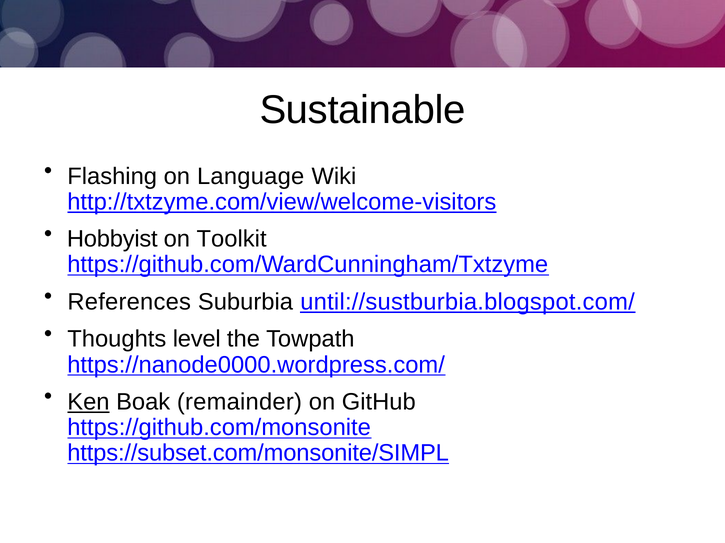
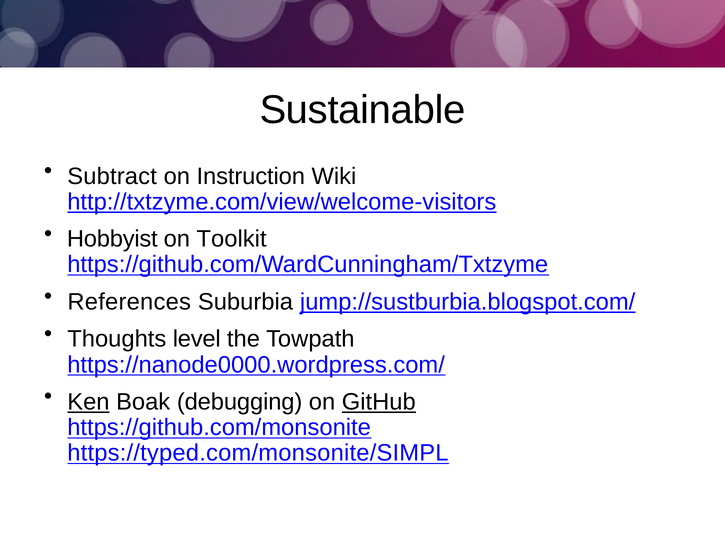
Flashing: Flashing -> Subtract (112, 176)
Language: Language -> Instruction (251, 176)
until://sustburbia.blogspot.com/: until://sustburbia.blogspot.com/ -> jump://sustburbia.blogspot.com/ (468, 302)
remainder: remainder -> debugging (240, 402)
GitHub underline: none -> present (379, 402)
https://subset.com/monsonite/SIMPL: https://subset.com/monsonite/SIMPL -> https://typed.com/monsonite/SIMPL (258, 454)
